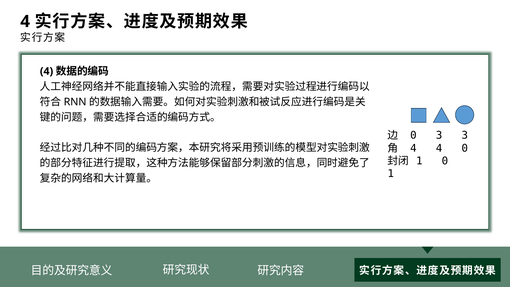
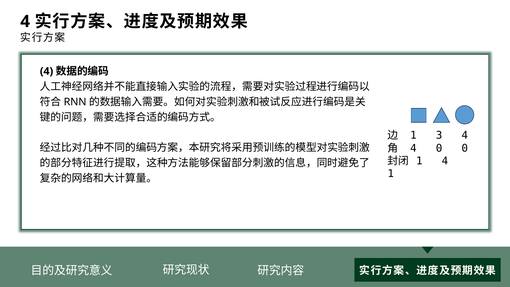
0: 0 -> 1 (413, 135)
3 3: 3 -> 4 (465, 135)
4 4: 4 -> 0 (439, 148)
1 0: 0 -> 4 (445, 161)
